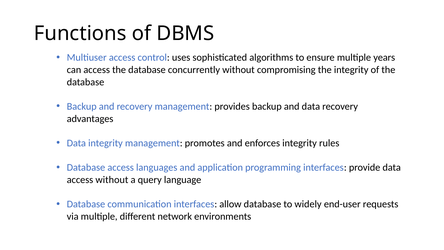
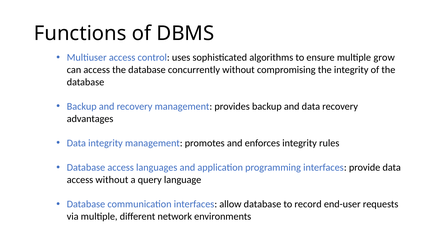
years: years -> grow (384, 58)
widely: widely -> record (308, 204)
